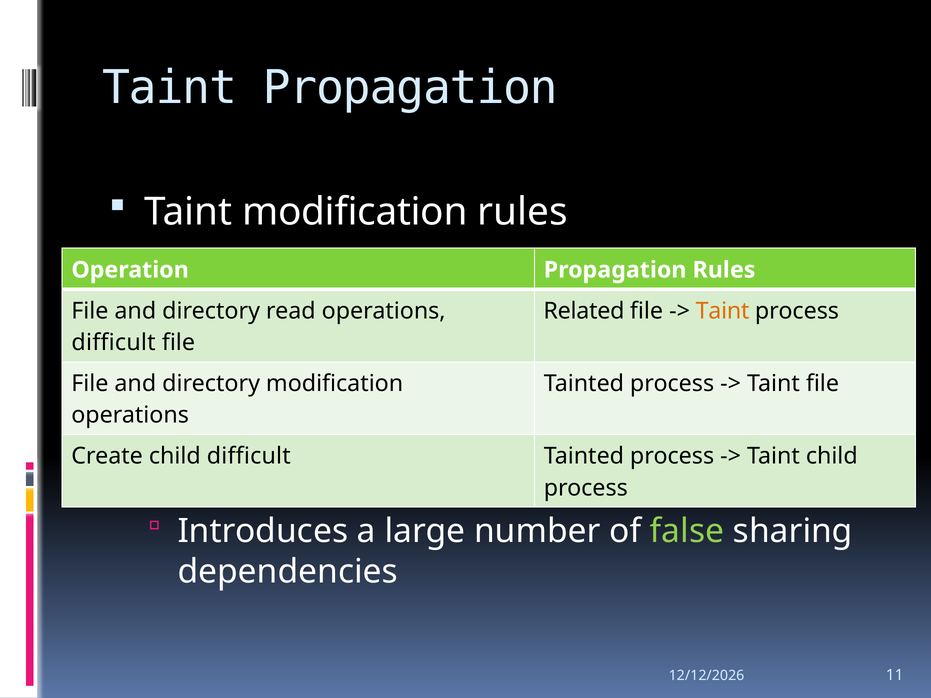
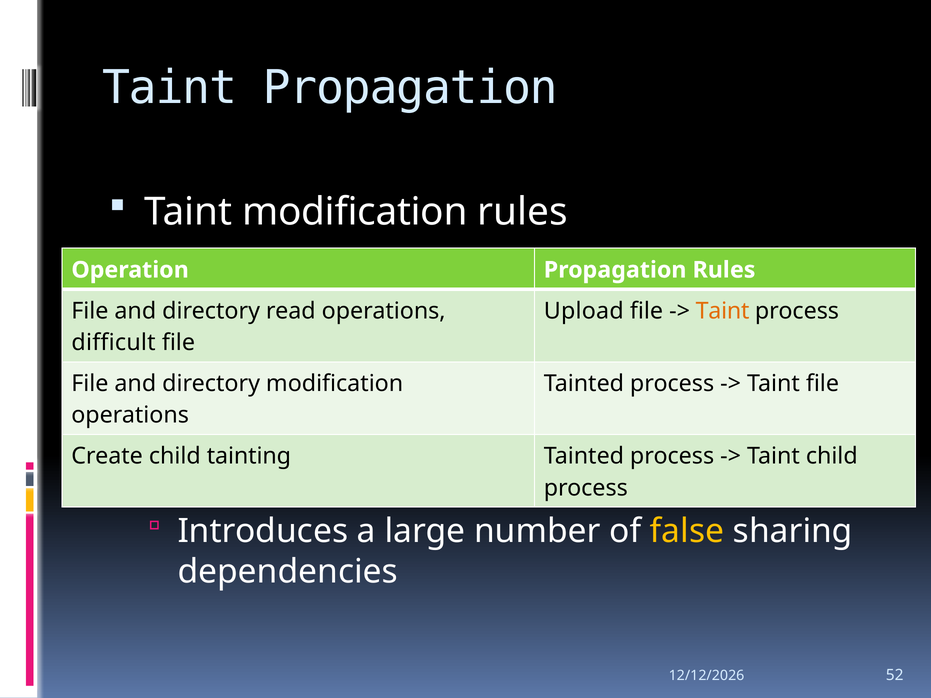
Related: Related -> Upload (584, 311)
difficult: difficult -> tainting (249, 456)
false colour: light green -> yellow (687, 531)
11: 11 -> 52 (895, 675)
